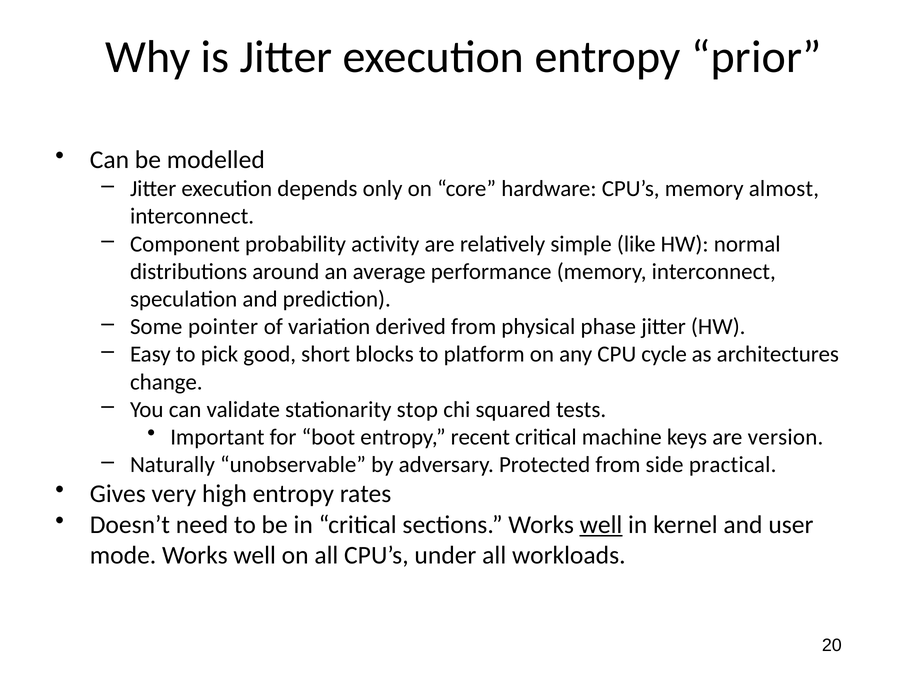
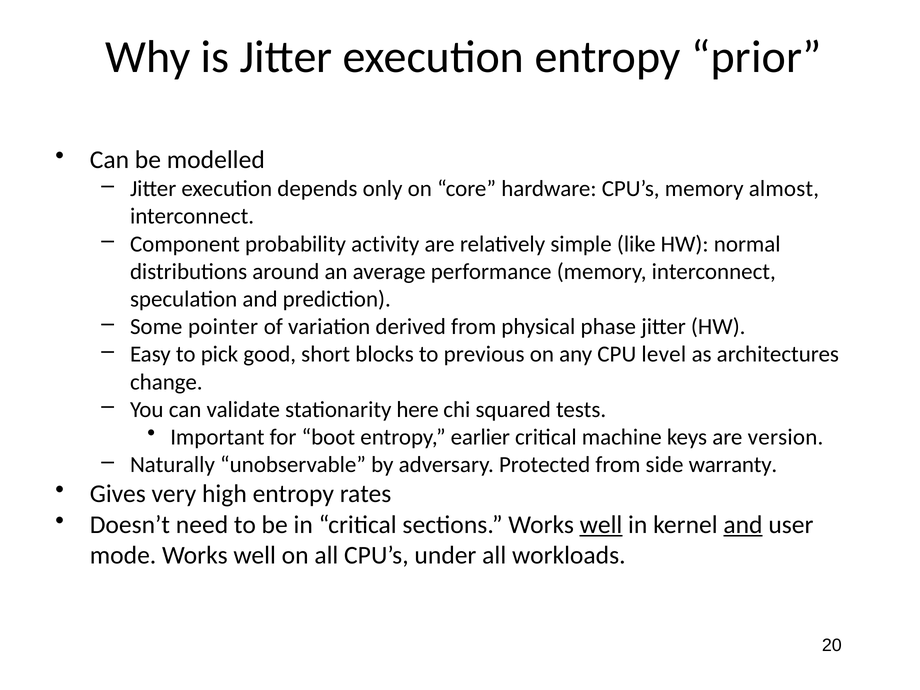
platform: platform -> previous (484, 354)
cycle: cycle -> level (664, 354)
stop: stop -> here (418, 410)
recent: recent -> earlier (480, 437)
practical: practical -> warranty (733, 465)
and underline: none -> present (743, 525)
